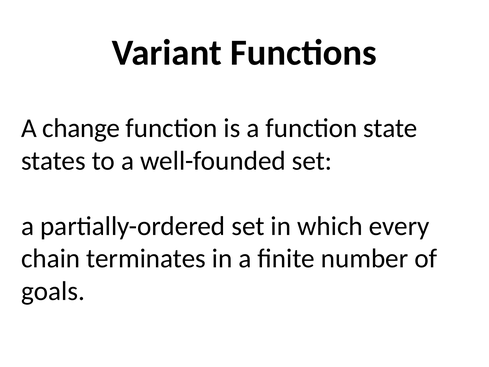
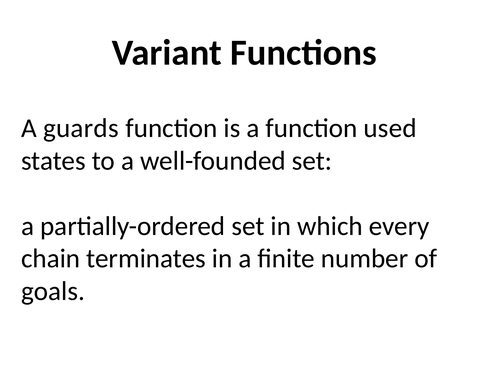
change: change -> guards (81, 128)
state: state -> used (390, 128)
